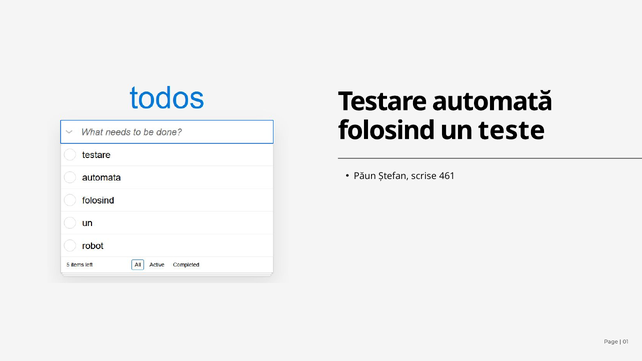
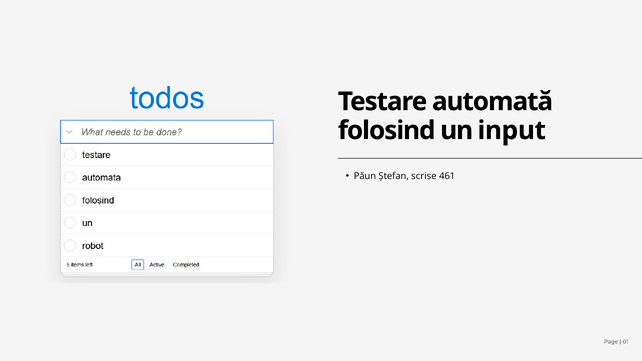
teste: teste -> input (512, 131)
